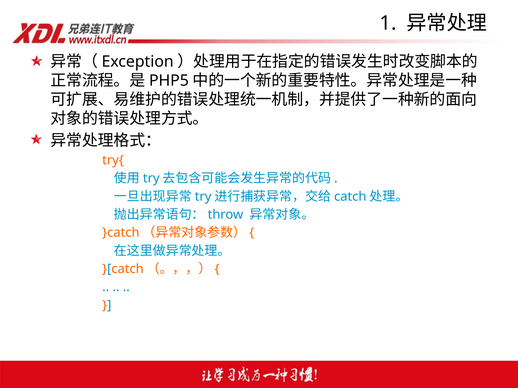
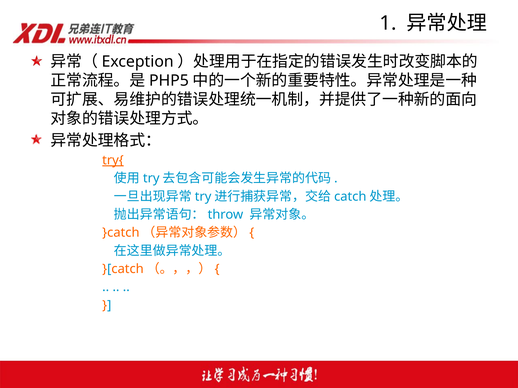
try{ underline: none -> present (113, 160)
